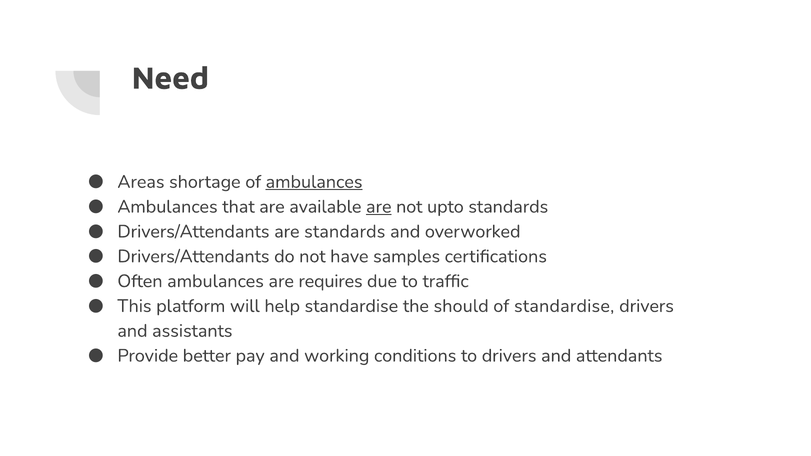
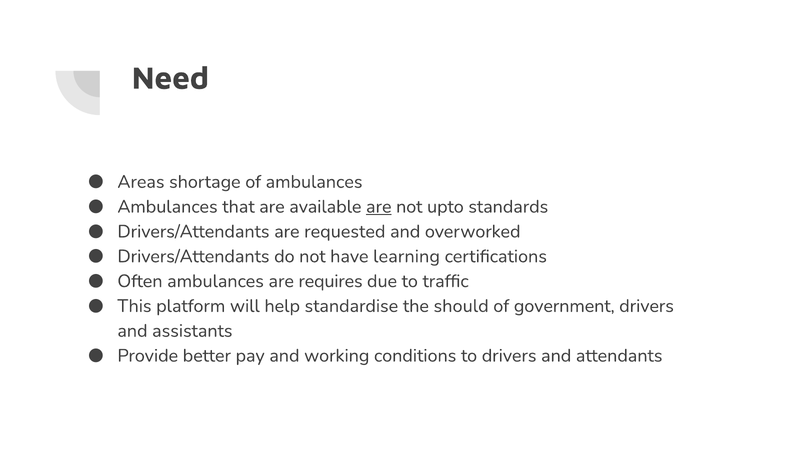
ambulances underline: present -> none (314, 182)
are standards: standards -> requested (345, 232)
samples: samples -> learning (407, 256)
of standardise: standardise -> government (564, 306)
